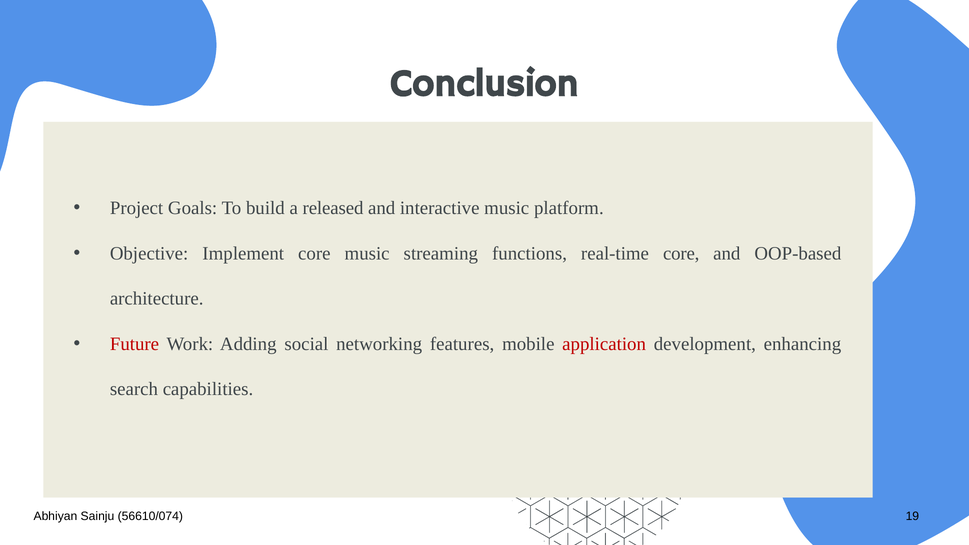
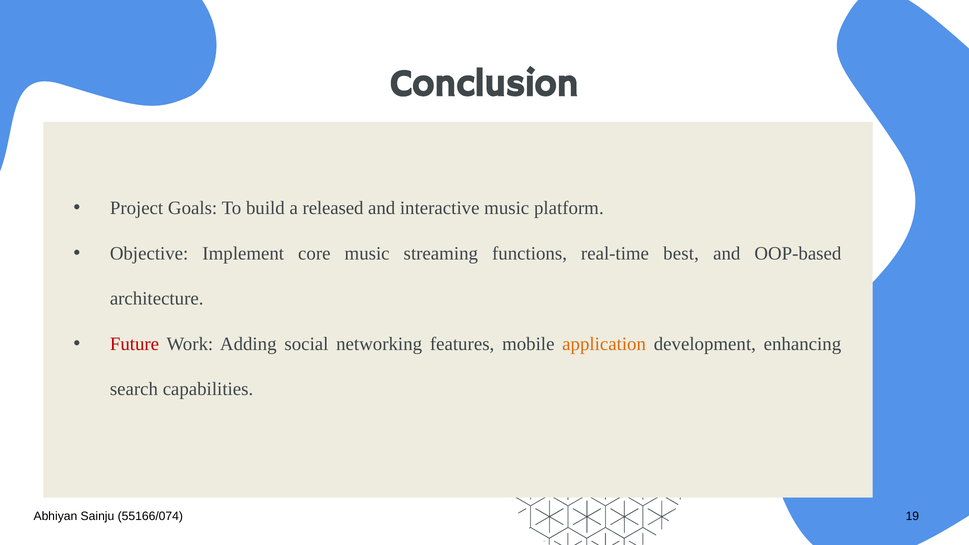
real-time core: core -> best (681, 254)
application colour: red -> orange (604, 344)
56610/074: 56610/074 -> 55166/074 (150, 517)
